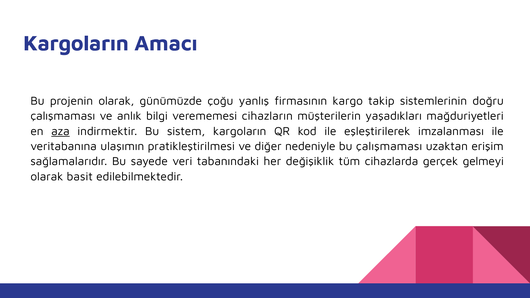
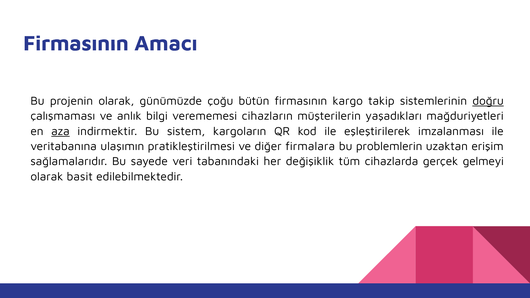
Kargoların: Kargoların -> Firmasının (76, 43)
yanlış: yanlış -> bütün (254, 101)
doğru underline: none -> present (488, 101)
nedeniyle: nedeniyle -> firmalara (310, 146)
bu çalışmaması: çalışmaması -> problemlerin (389, 146)
